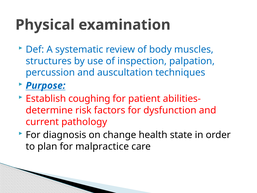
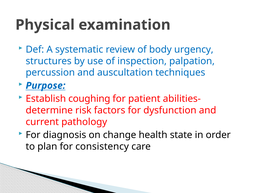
muscles: muscles -> urgency (194, 49)
malpractice: malpractice -> consistency (102, 146)
